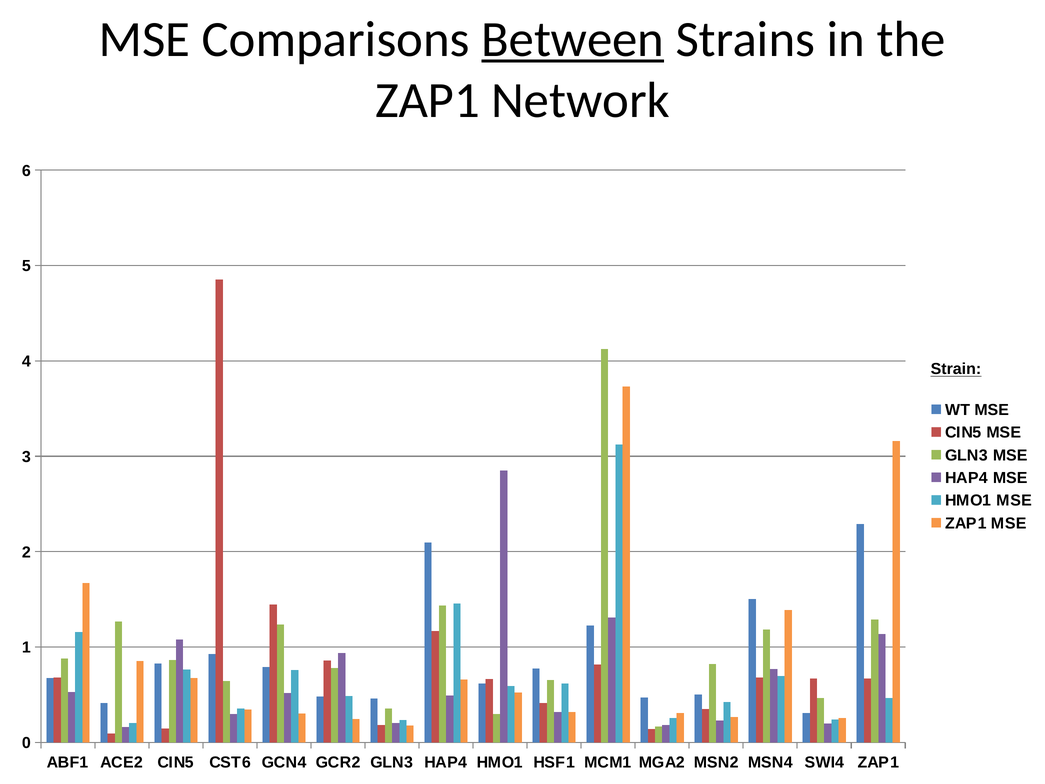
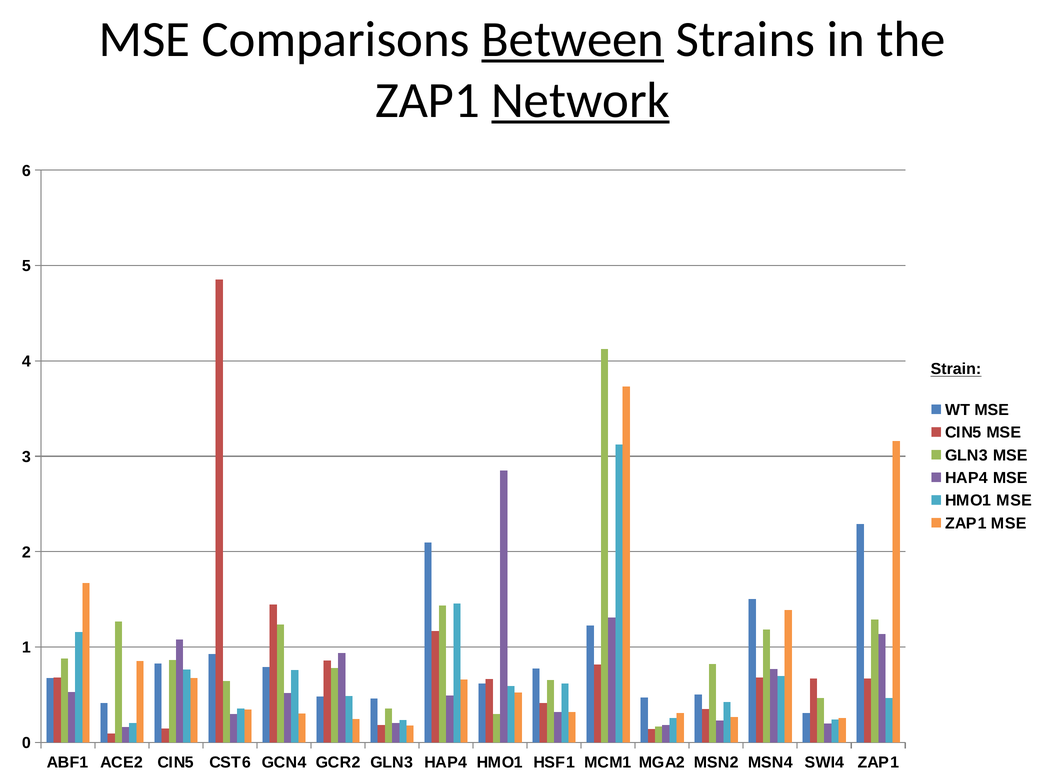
Network underline: none -> present (580, 100)
